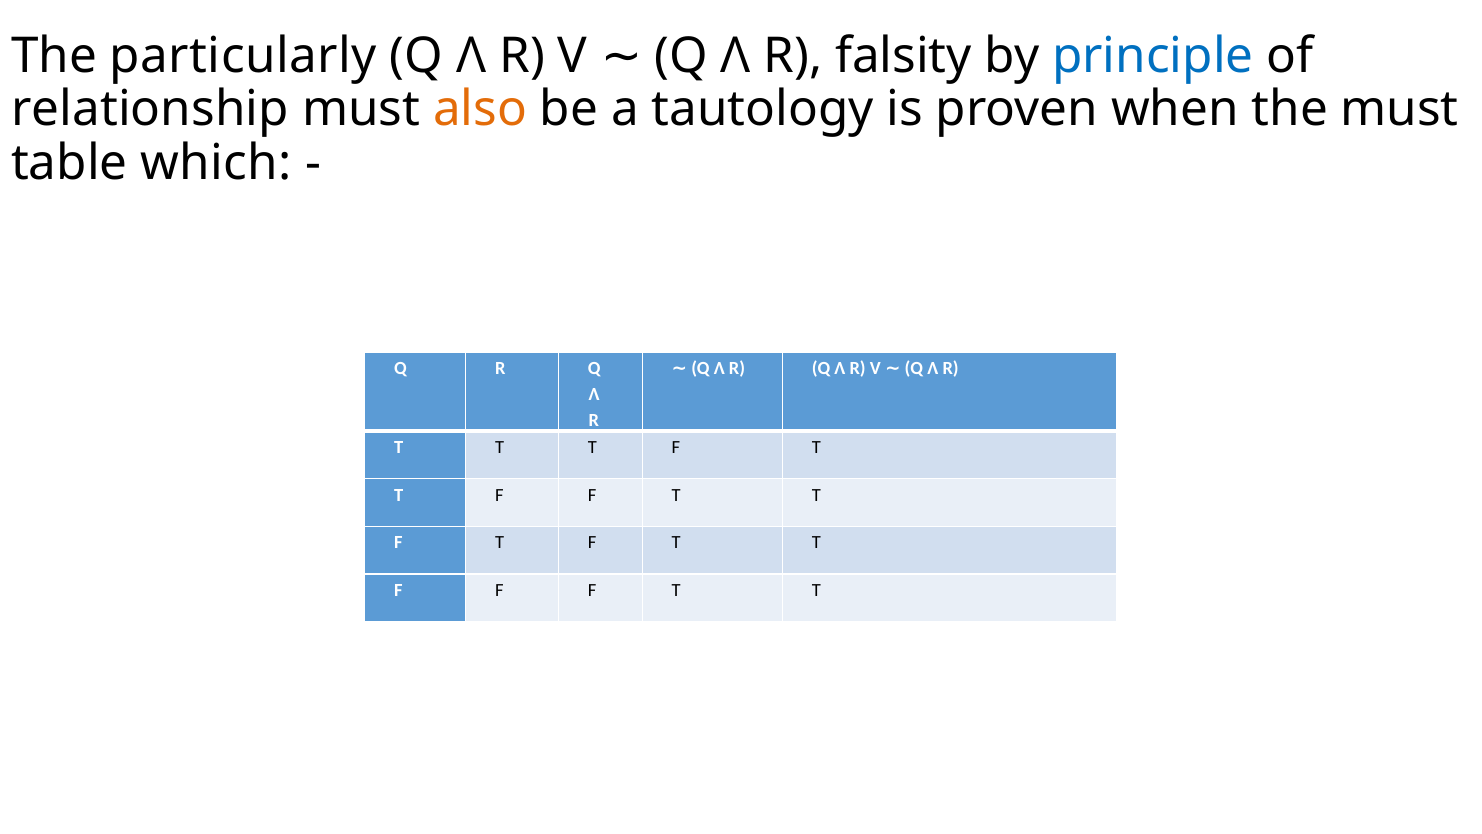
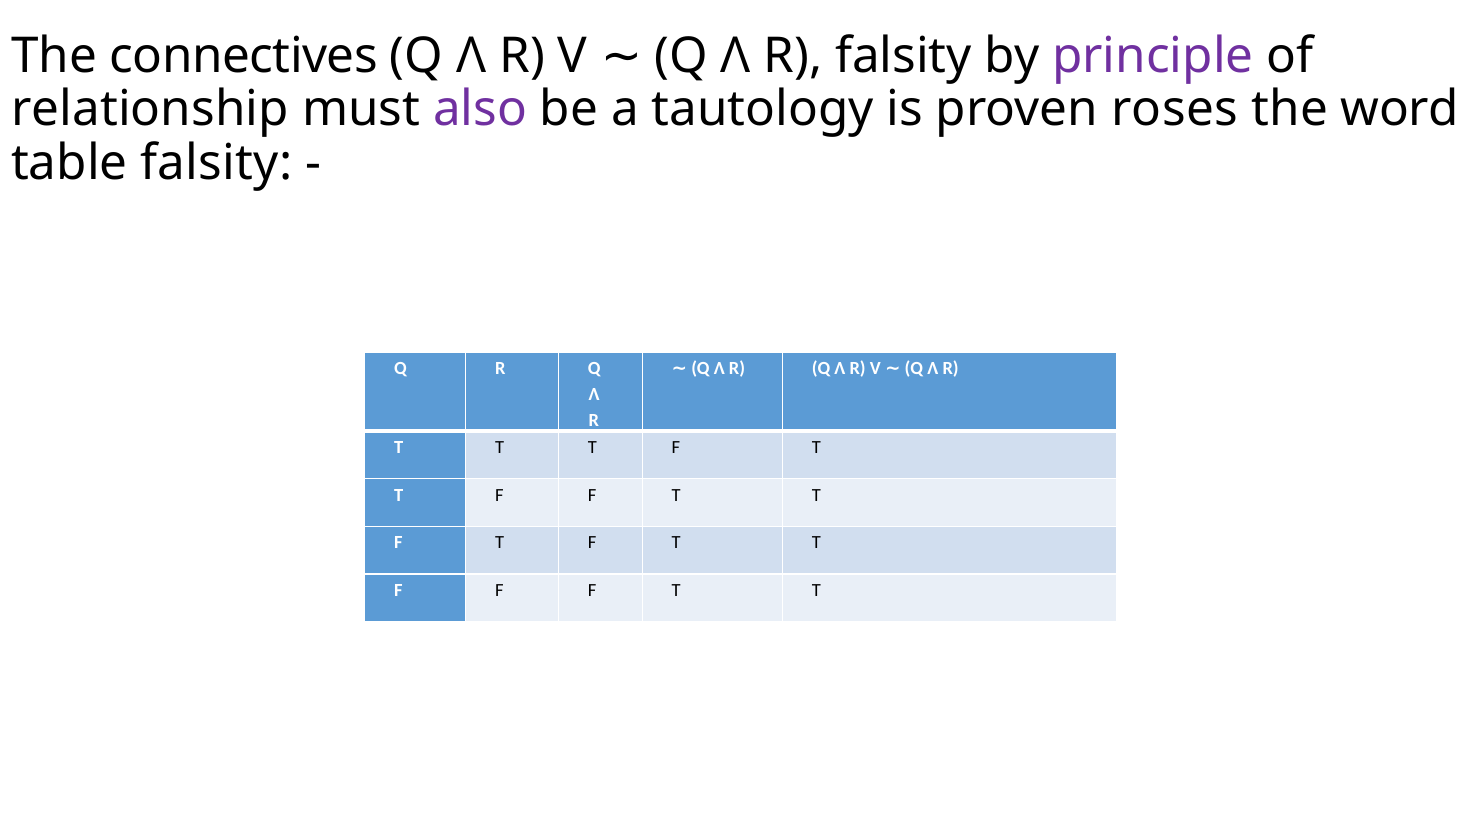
particularly: particularly -> connectives (244, 56)
principle colour: blue -> purple (1153, 56)
also colour: orange -> purple (480, 110)
when: when -> roses (1175, 110)
the must: must -> word (1400, 110)
table which: which -> falsity (216, 163)
